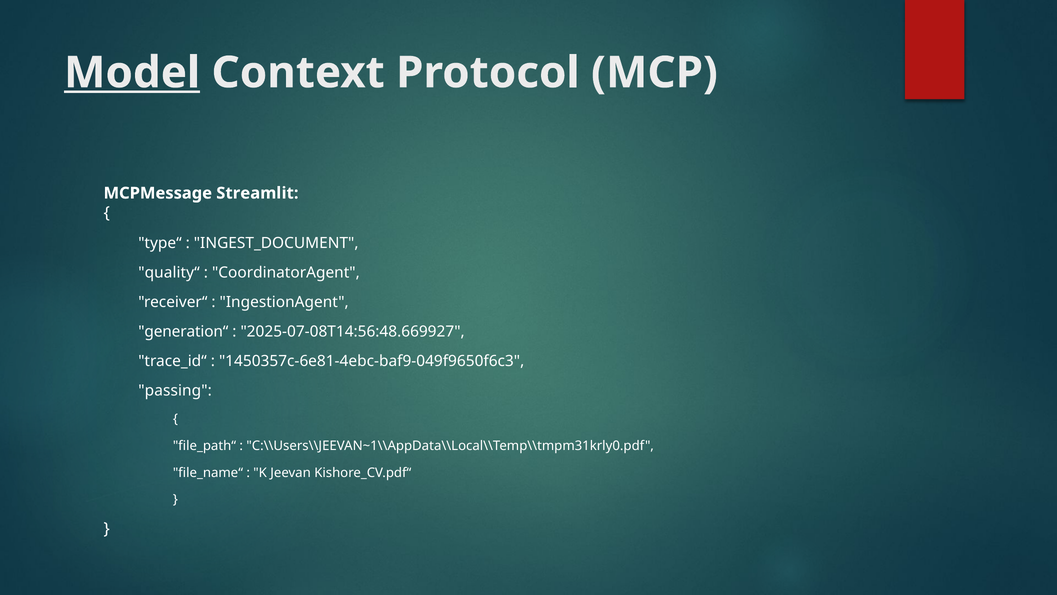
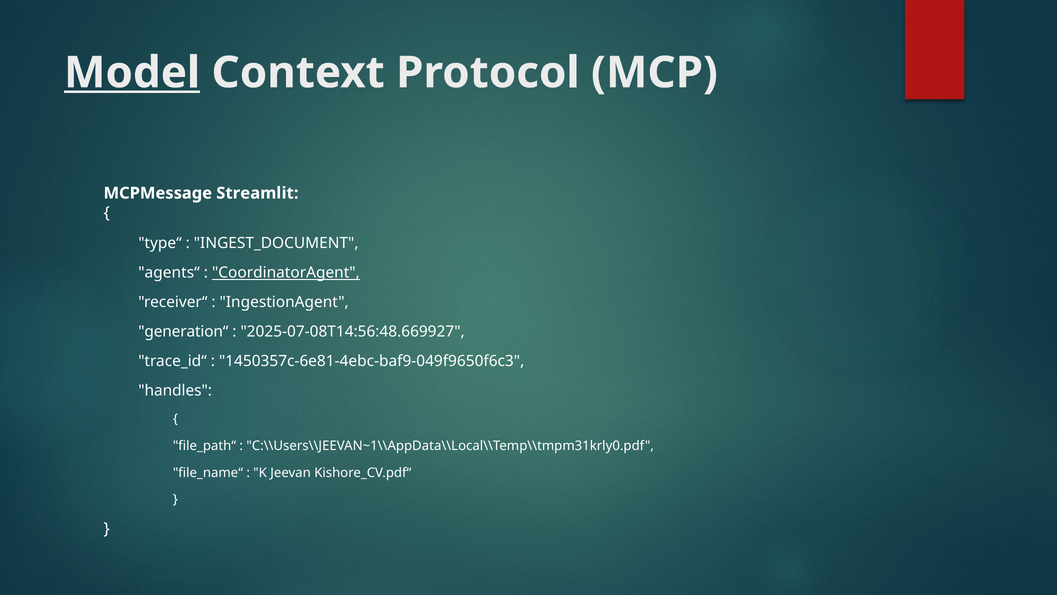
quality“: quality“ -> agents“ (169, 272)
CoordinatorAgent underline: none -> present (286, 272)
passing: passing -> handles (175, 391)
